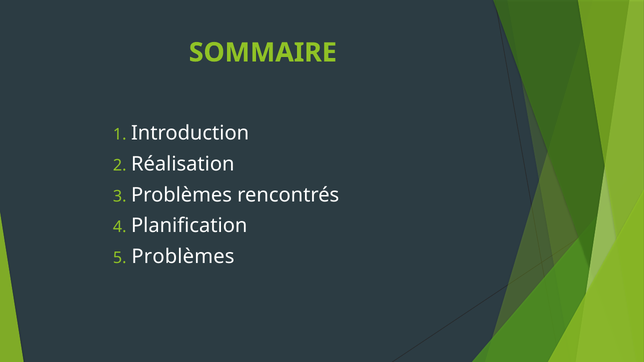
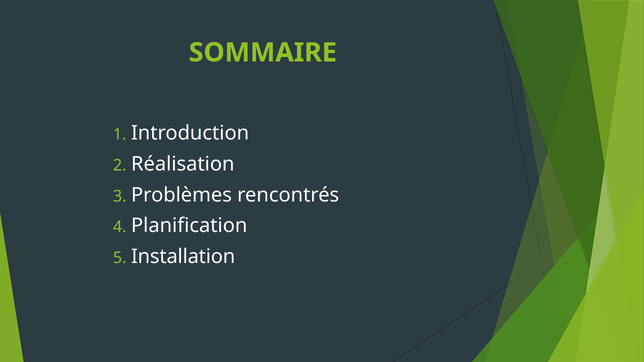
Problèmes: Problèmes -> Installation (183, 257)
